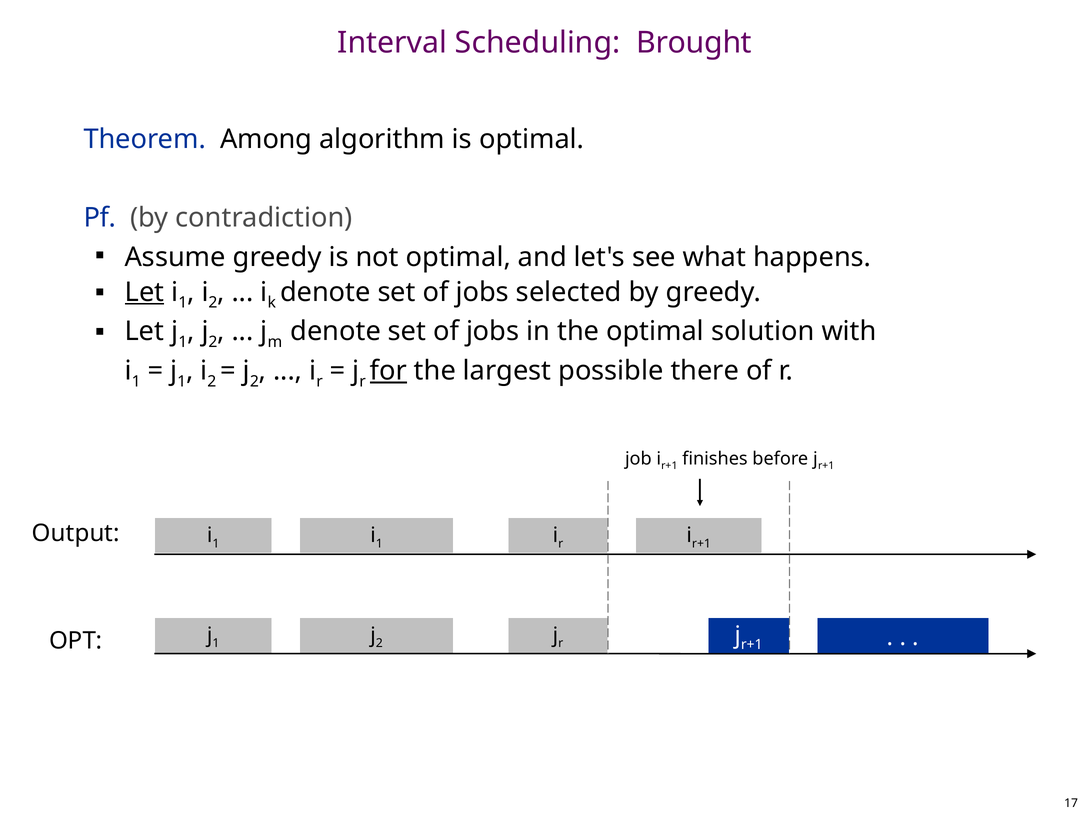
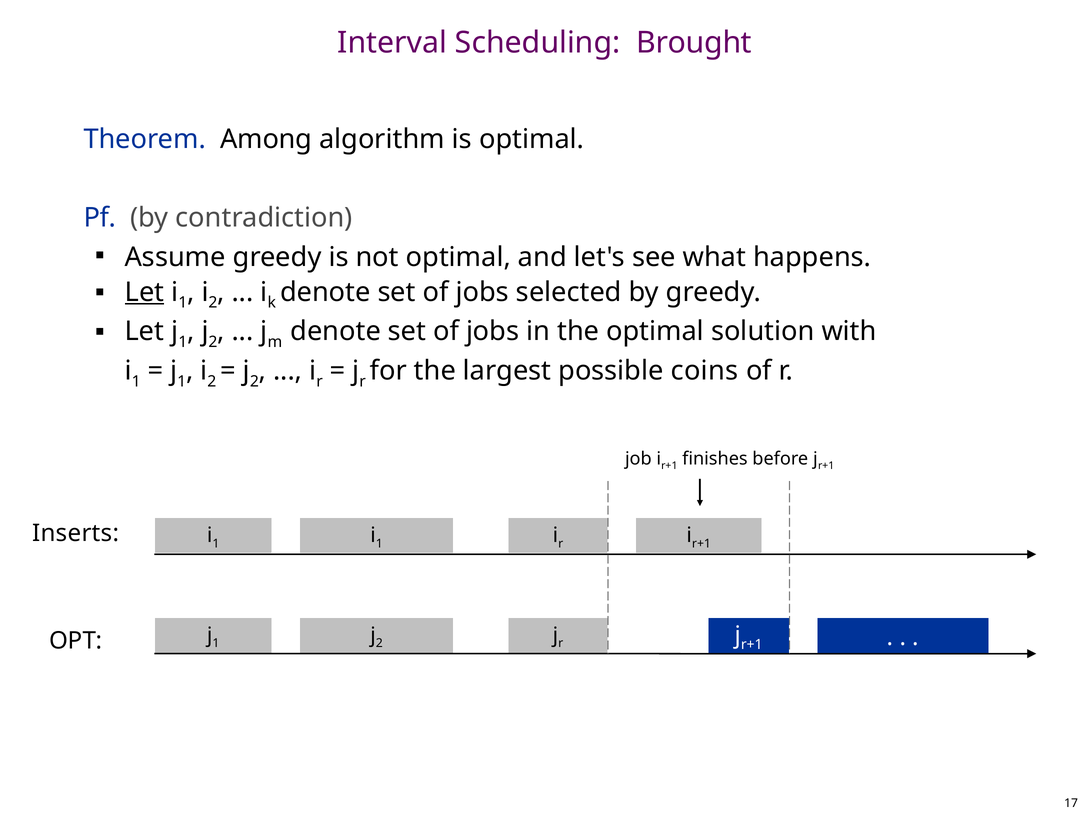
for underline: present -> none (388, 371)
there: there -> coins (705, 371)
Output: Output -> Inserts (76, 533)
